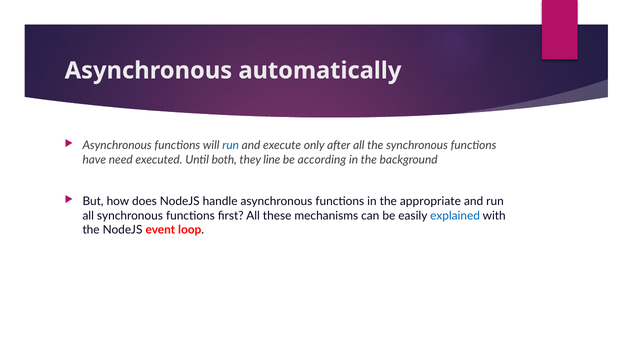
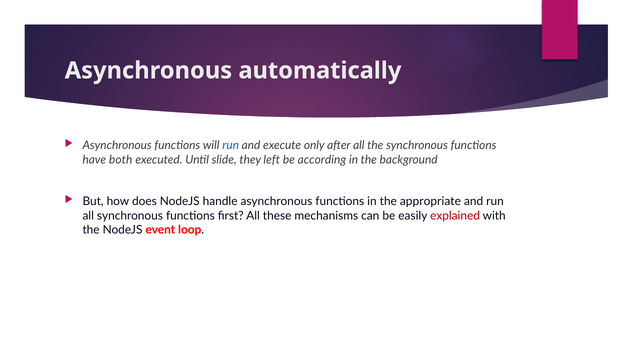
need: need -> both (121, 160)
both: both -> slide (224, 160)
line: line -> left (272, 160)
explained colour: blue -> red (455, 216)
